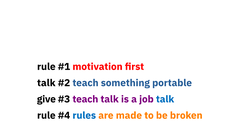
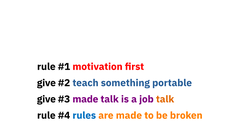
talk: talk -> give (46, 83)
teach: teach -> made (85, 99)
talk colour: blue -> orange (165, 99)
